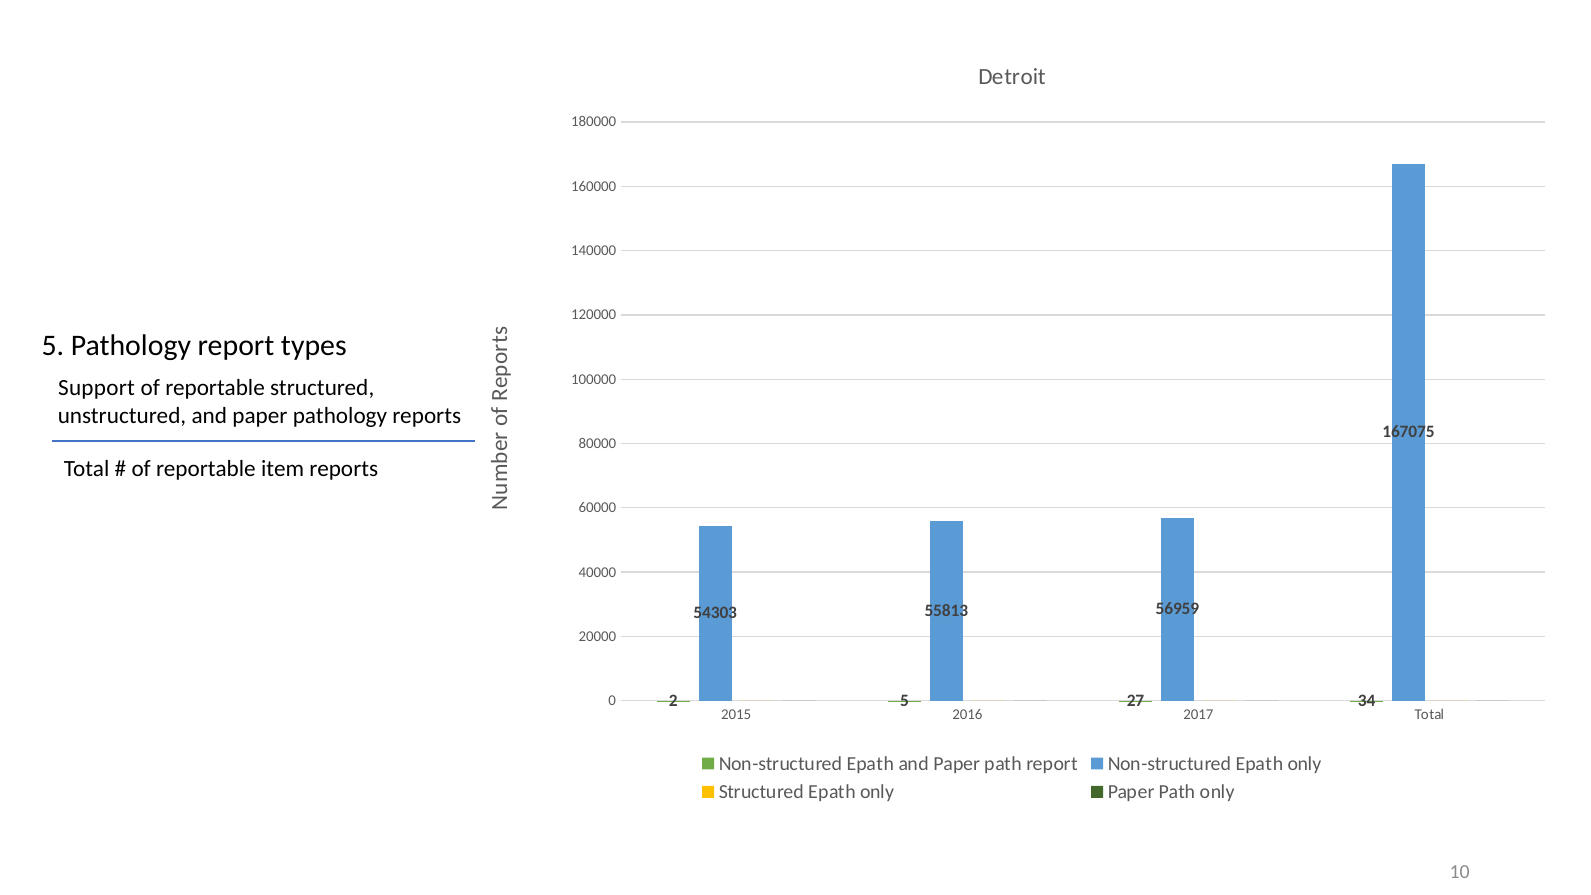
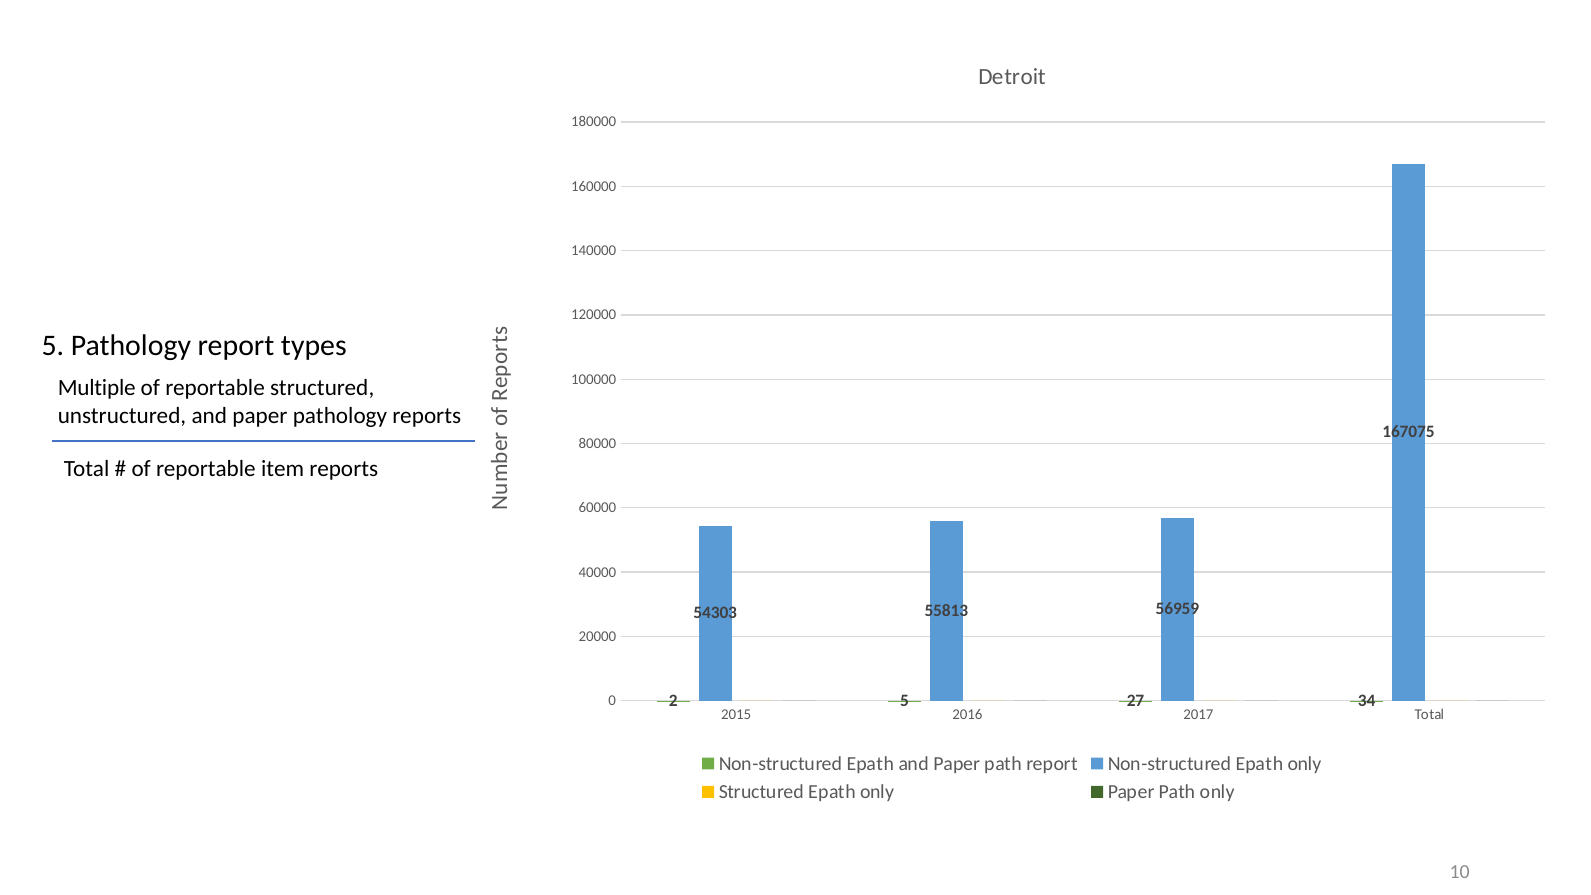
Support: Support -> Multiple (97, 388)
